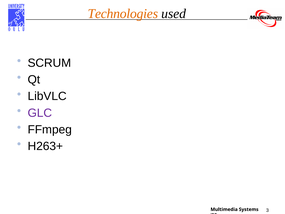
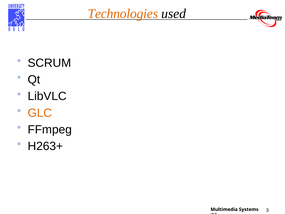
GLC colour: purple -> orange (40, 113)
